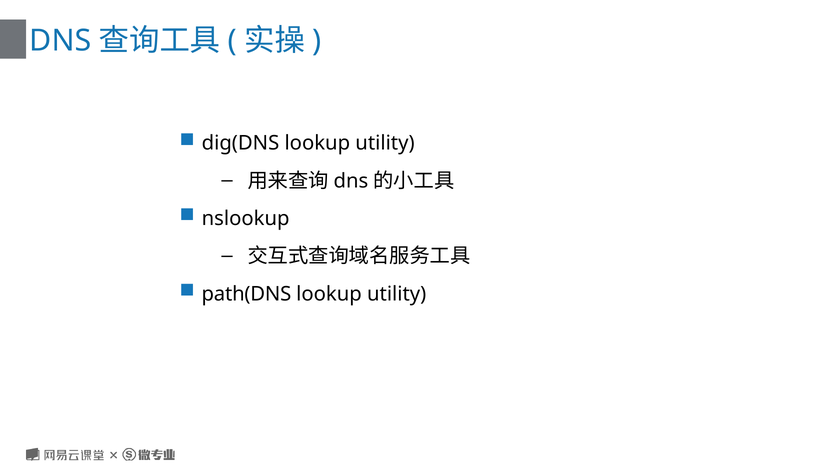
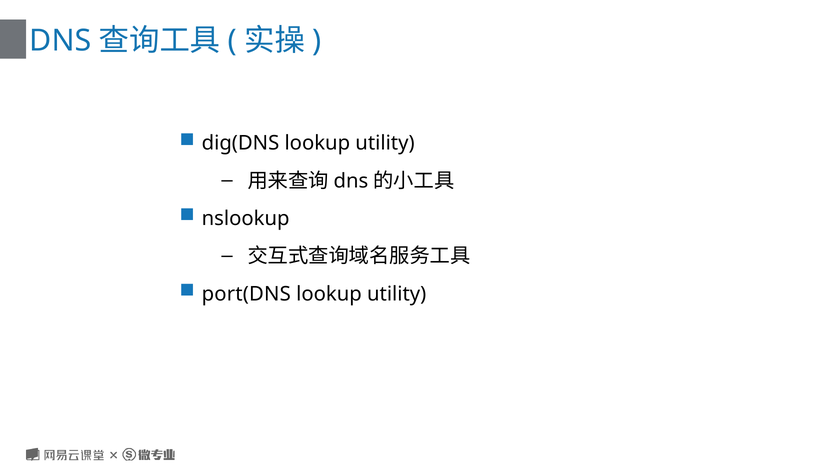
path(DNS: path(DNS -> port(DNS (246, 294)
